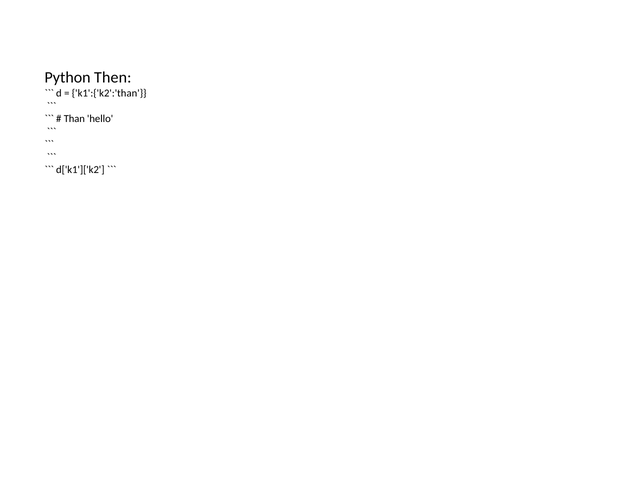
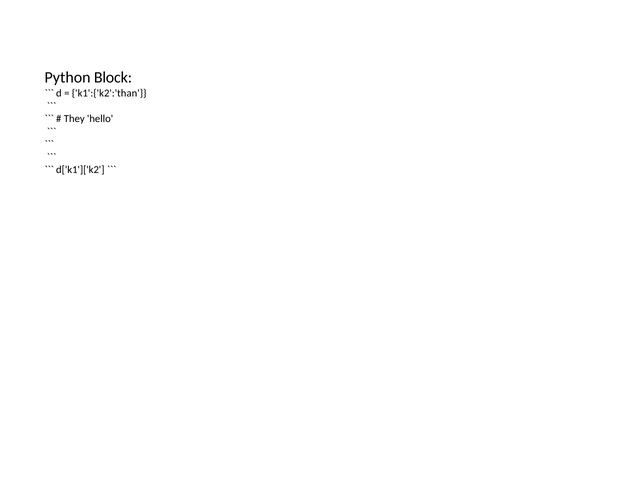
Then: Then -> Block (113, 78)
Than: Than -> They (74, 119)
